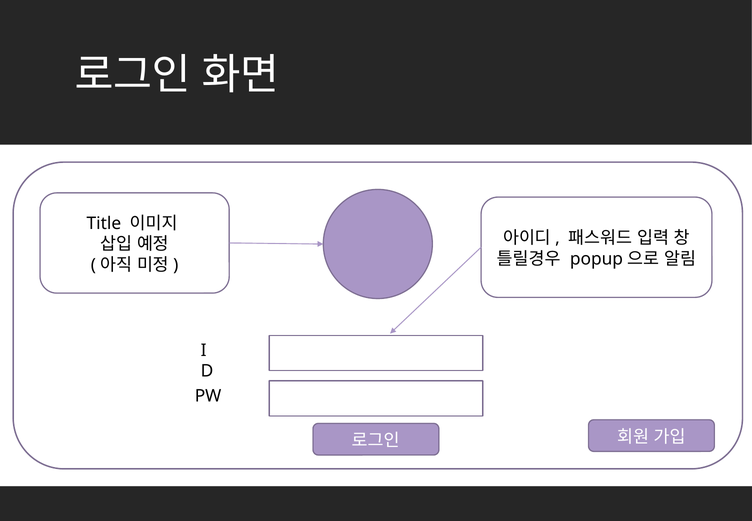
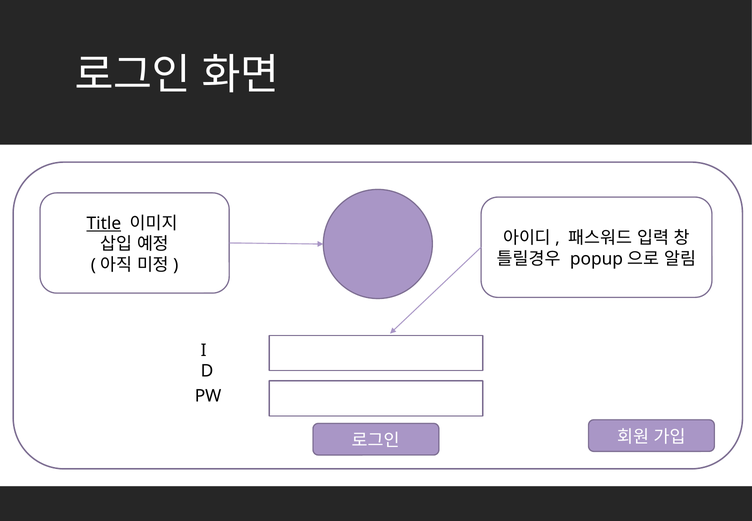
Title underline: none -> present (104, 223)
